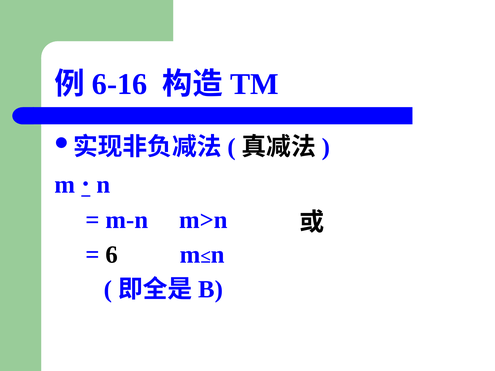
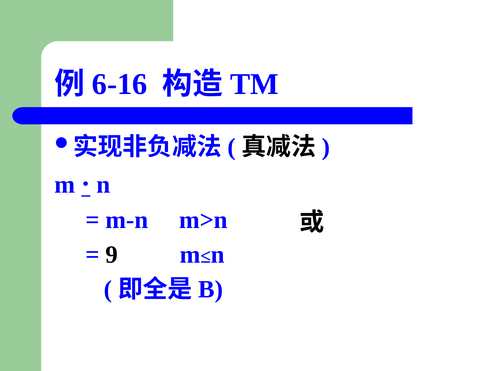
6: 6 -> 9 (112, 255)
